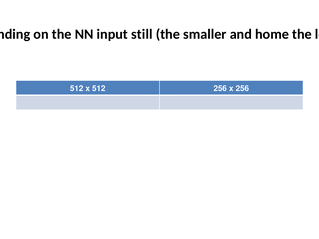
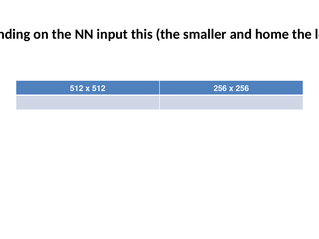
still: still -> this (142, 34)
